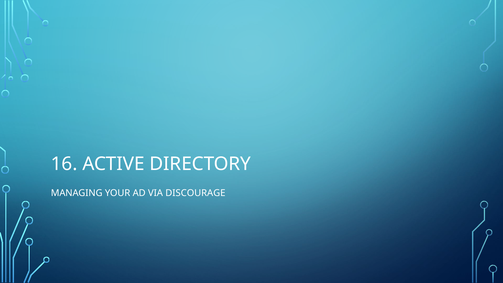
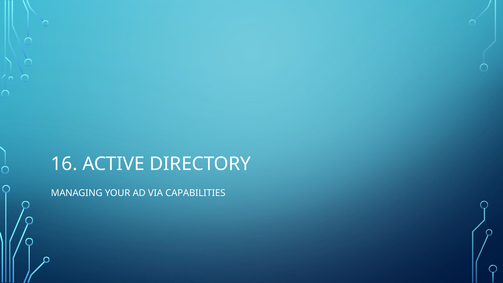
DISCOURAGE: DISCOURAGE -> CAPABILITIES (195, 193)
